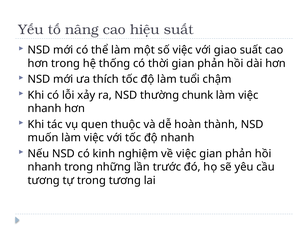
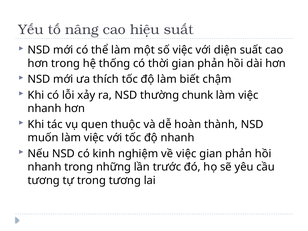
giao: giao -> diện (225, 50)
tuổi: tuổi -> biết (190, 79)
